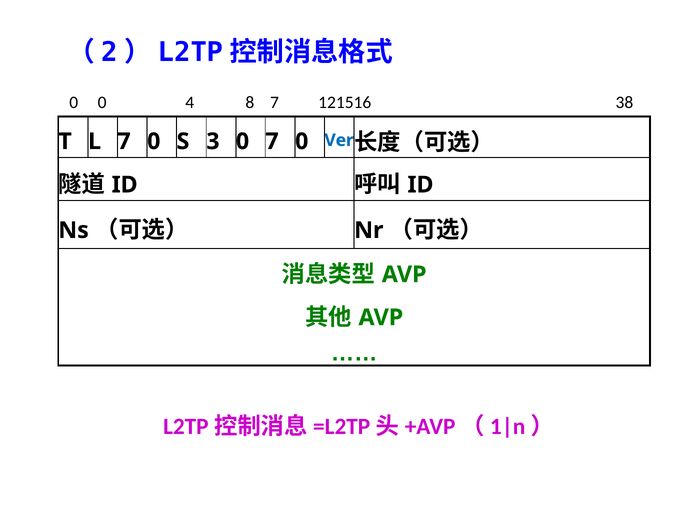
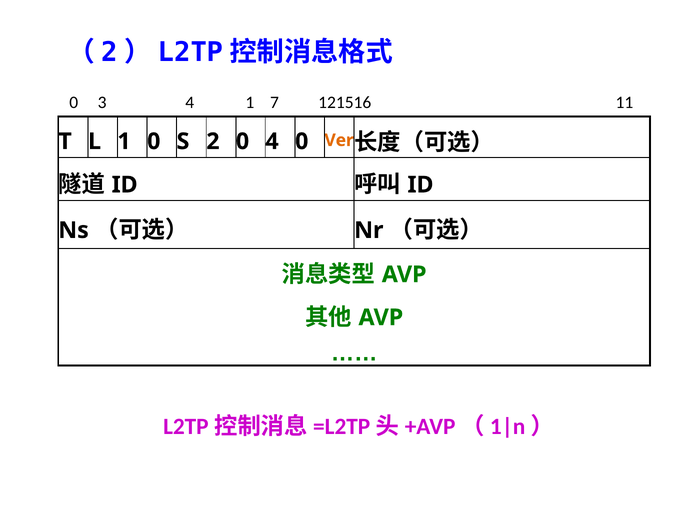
0 0: 0 -> 3 (102, 102)
4 8: 8 -> 1 (250, 102)
38: 38 -> 11 (624, 102)
L 7: 7 -> 1 (124, 141)
3: 3 -> 2 (213, 141)
0 7: 7 -> 4 (272, 141)
Ver colour: blue -> orange (339, 140)
